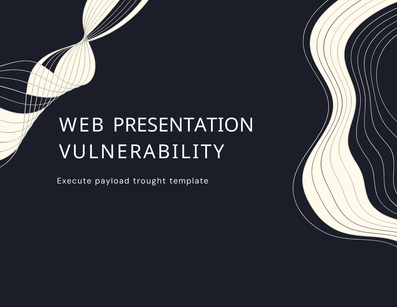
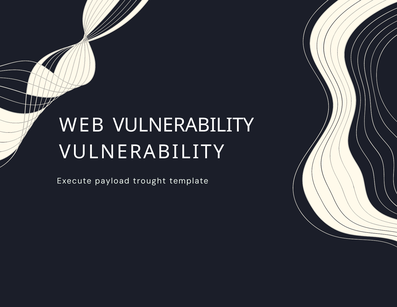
WEB PRESENTATION: PRESENTATION -> VULNERABILITY (183, 125)
